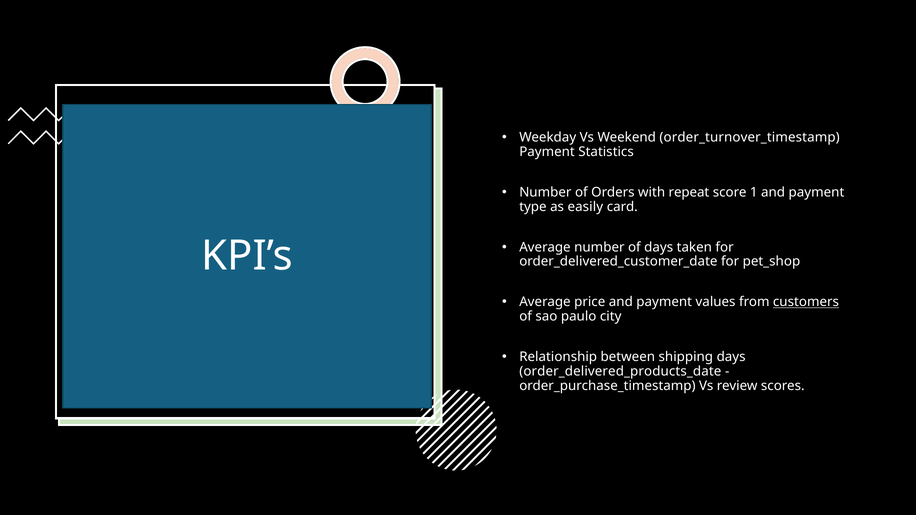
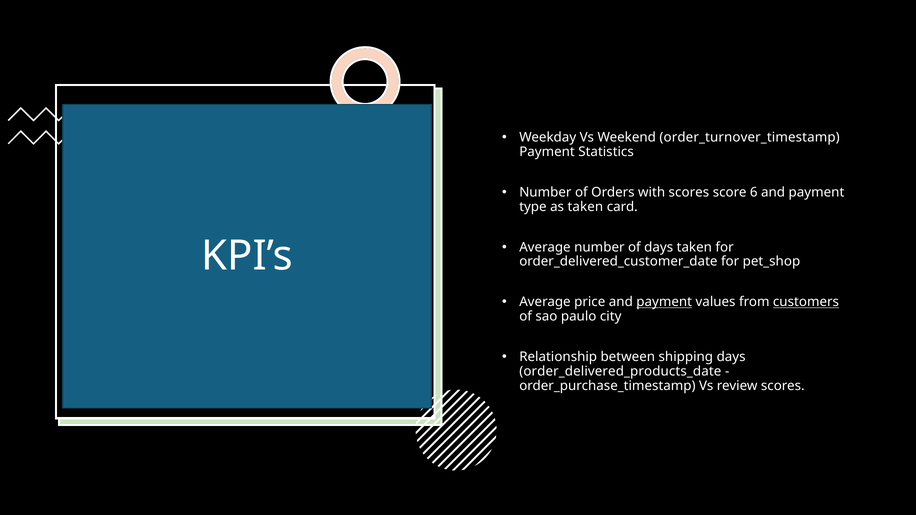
with repeat: repeat -> scores (689, 192)
1: 1 -> 6 (754, 192)
as easily: easily -> taken (585, 207)
payment underline: none -> present (664, 302)
